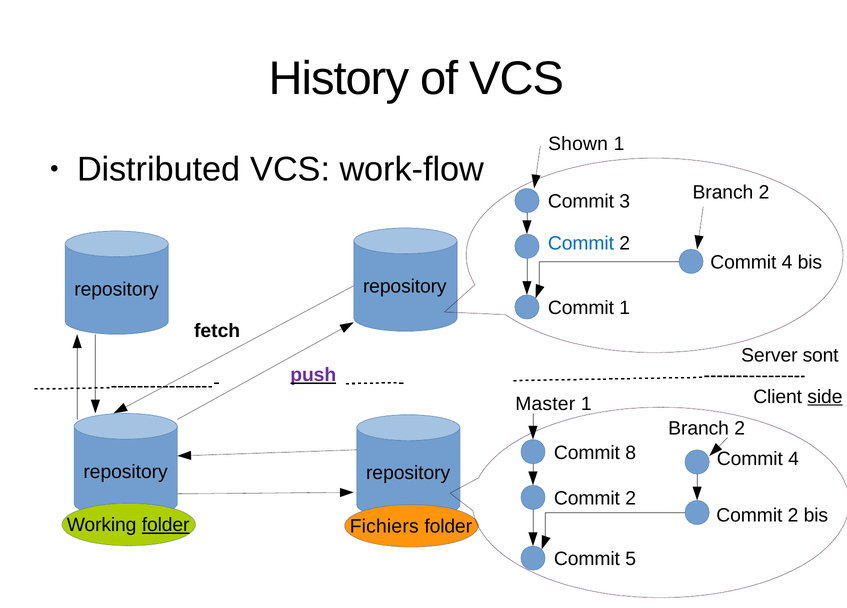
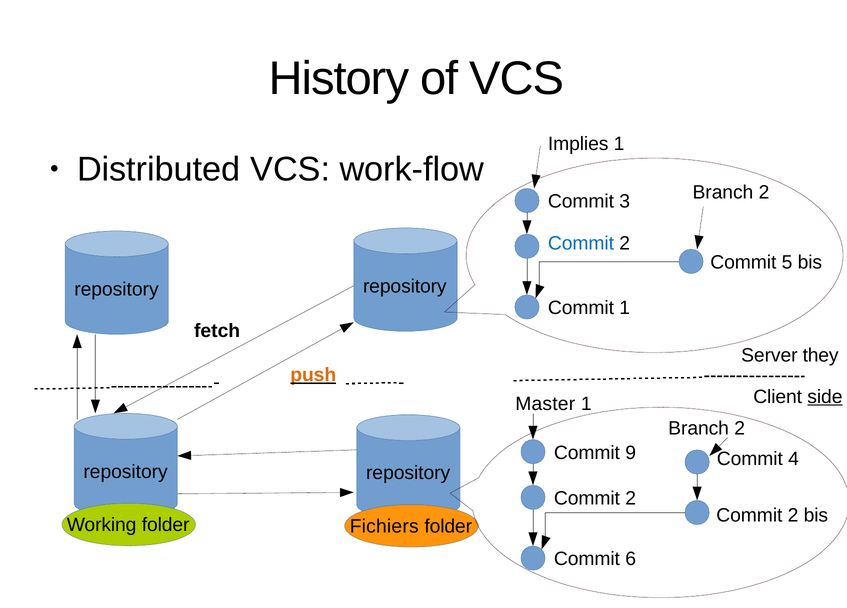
Shown: Shown -> Implies (578, 144)
4: 4 -> 5 (787, 263)
sont: sont -> they (821, 355)
push colour: purple -> orange (313, 375)
8: 8 -> 9 (631, 453)
folder underline: present -> none (166, 525)
5: 5 -> 6 (631, 559)
